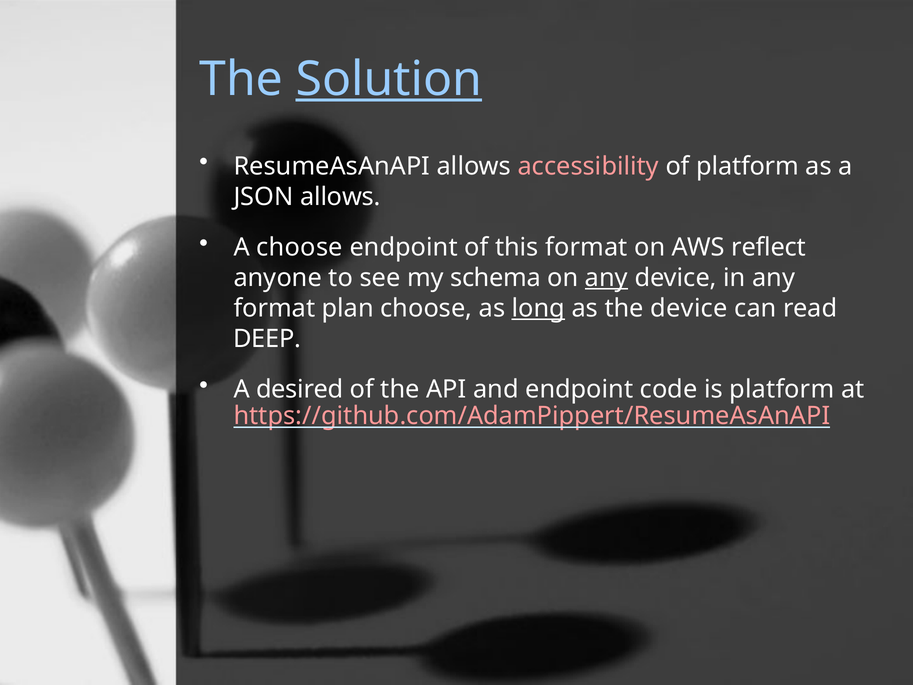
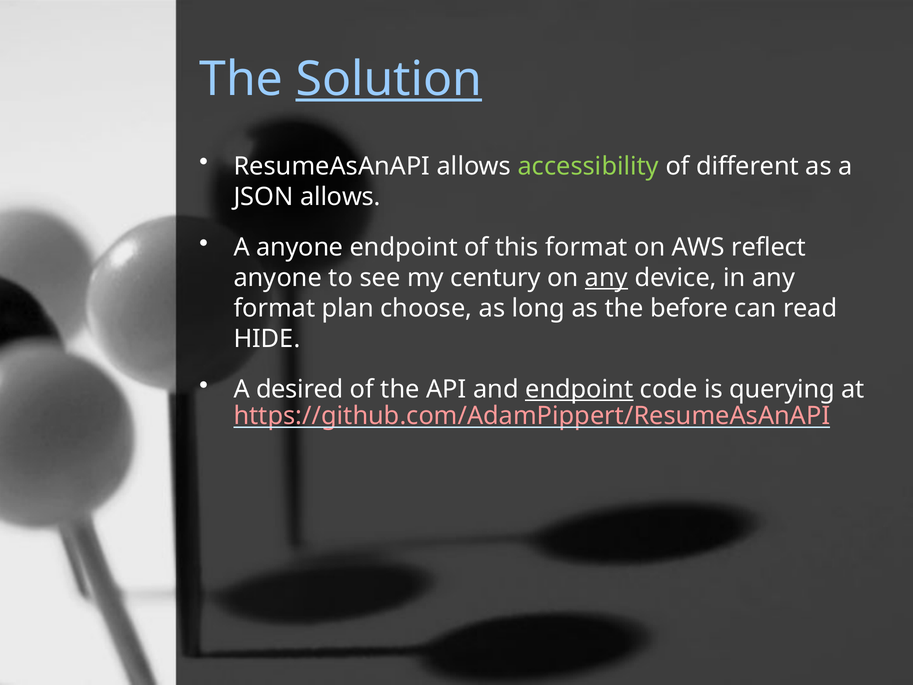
accessibility colour: pink -> light green (588, 166)
of platform: platform -> different (748, 166)
A choose: choose -> anyone (300, 247)
schema: schema -> century (496, 278)
long underline: present -> none (538, 308)
the device: device -> before (689, 308)
DEEP: DEEP -> HIDE (267, 339)
endpoint underline: none -> present (579, 389)
is platform: platform -> querying (782, 389)
